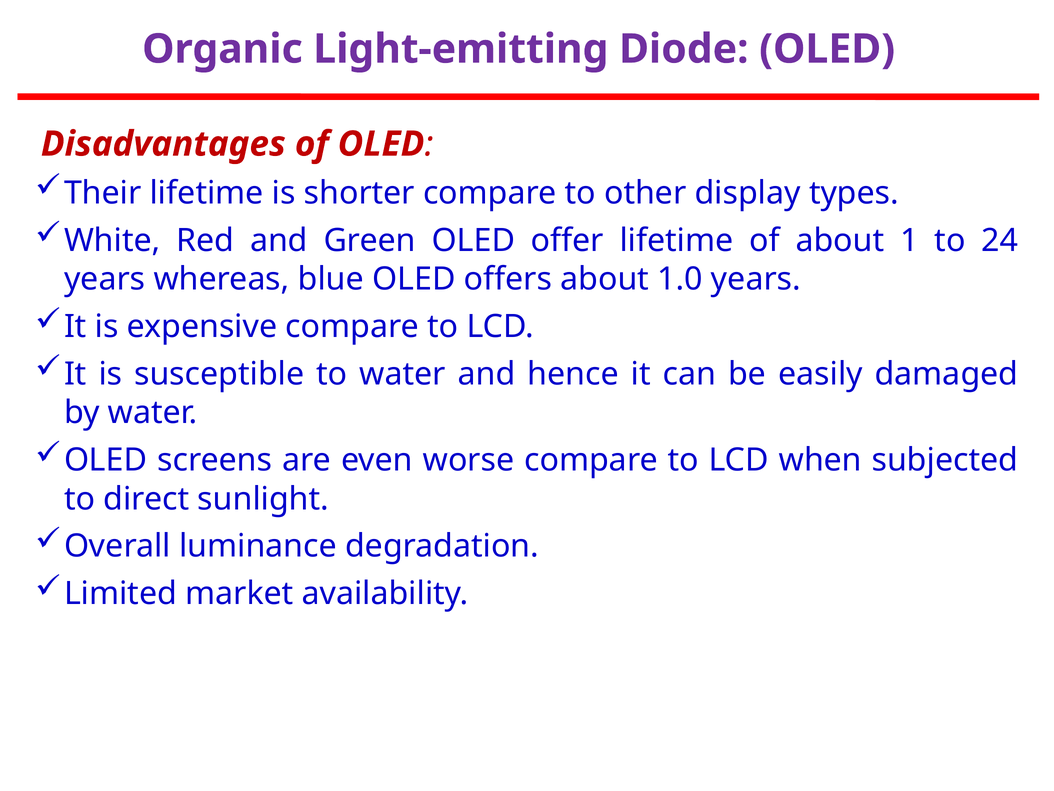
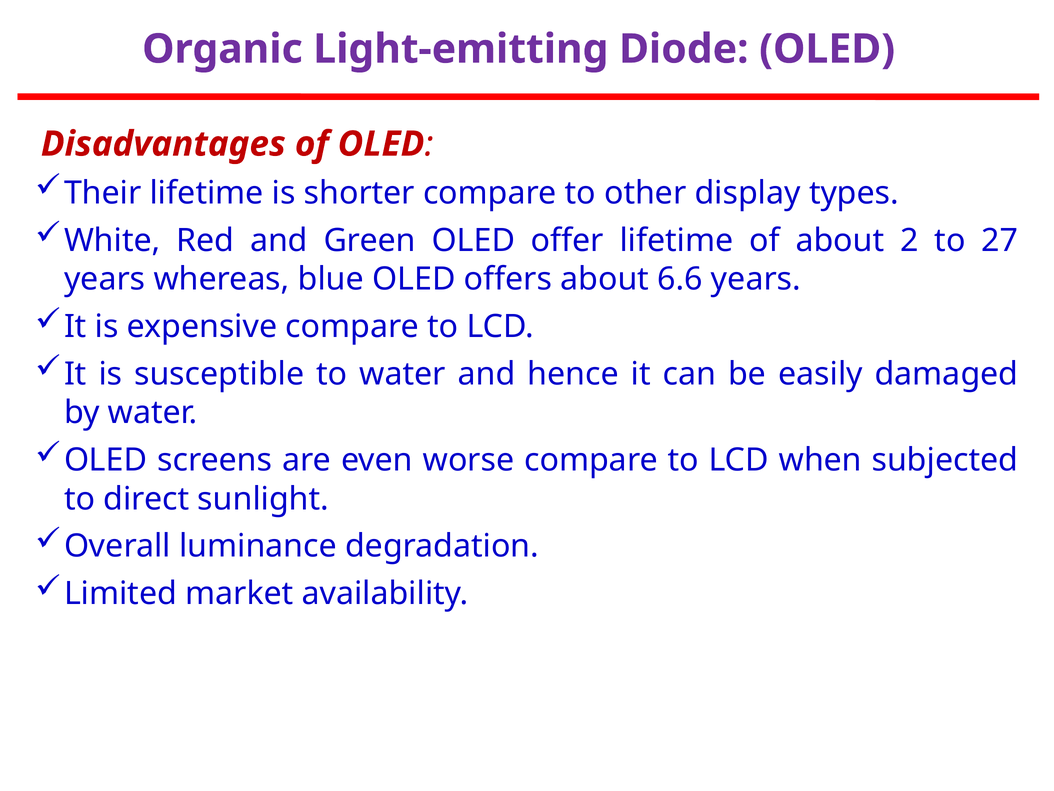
1: 1 -> 2 (909, 240)
24: 24 -> 27 (1000, 240)
1.0: 1.0 -> 6.6 (680, 279)
